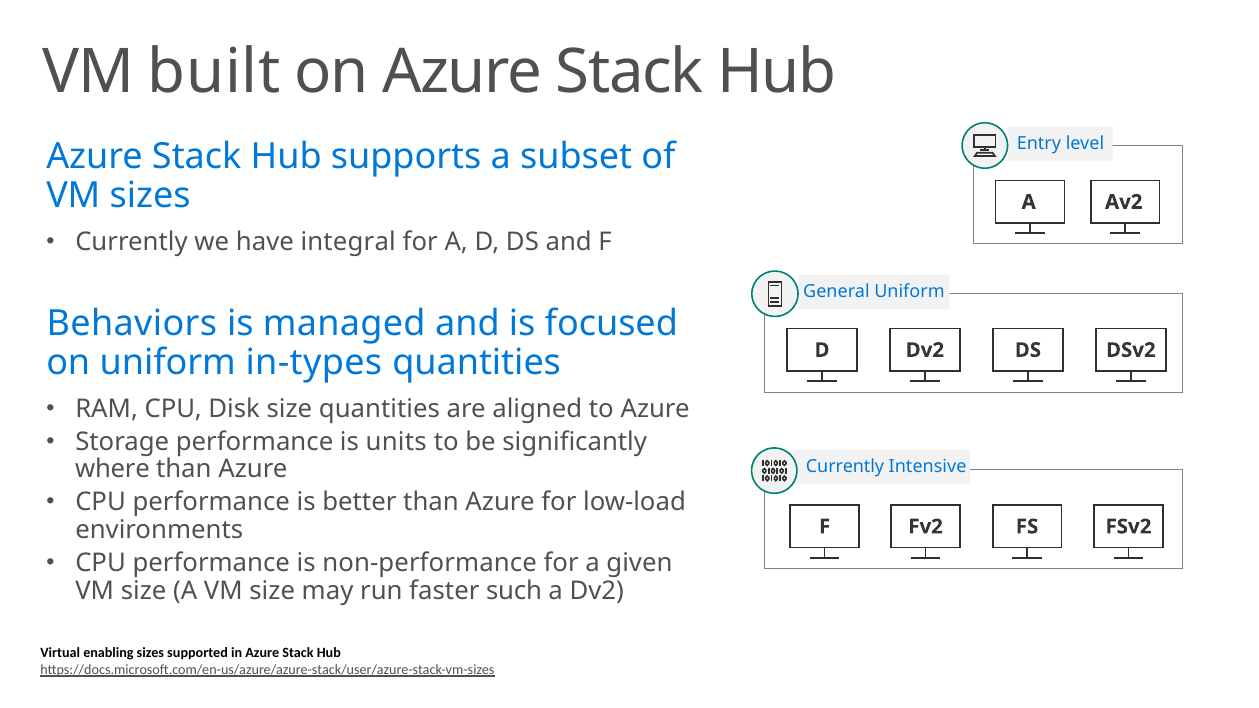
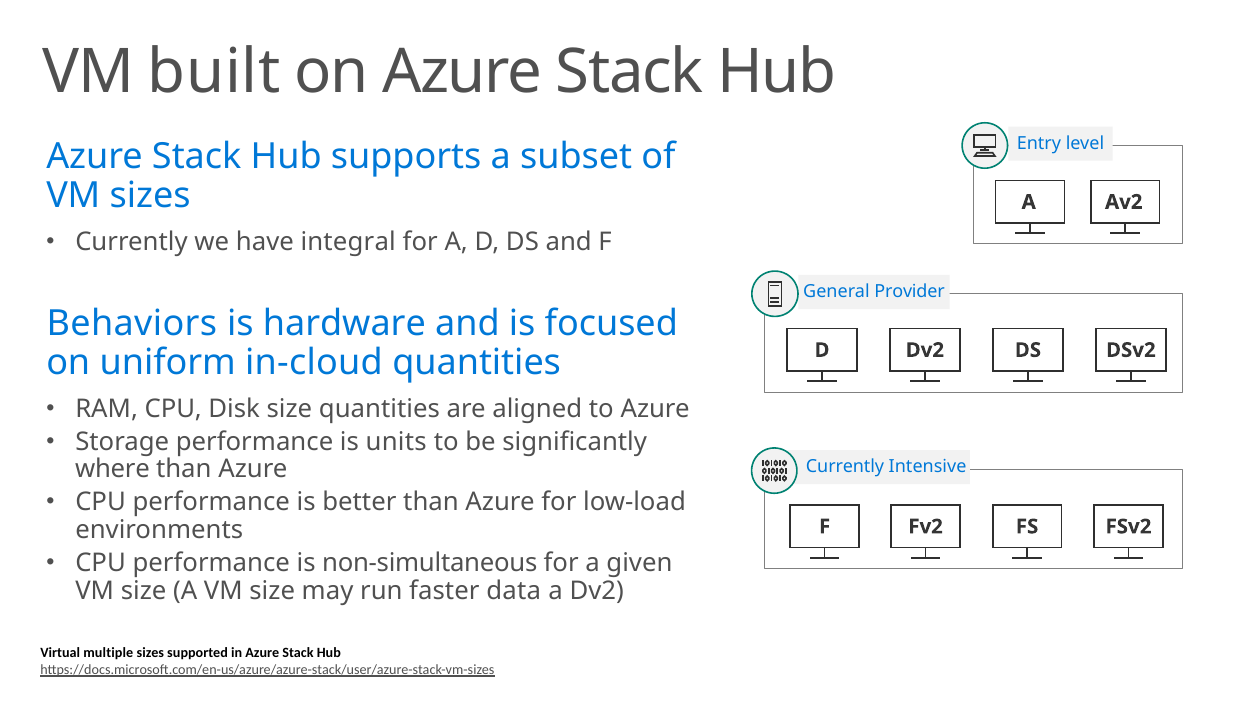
General Uniform: Uniform -> Provider (910, 292)
managed: managed -> hardware (344, 324)
in-types: in-types -> in-cloud (314, 362)
non-performance: non-performance -> non-simultaneous (430, 563)
such: such -> data (514, 591)
enabling: enabling -> multiple (108, 653)
